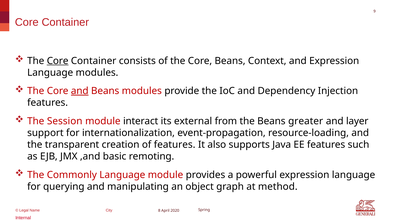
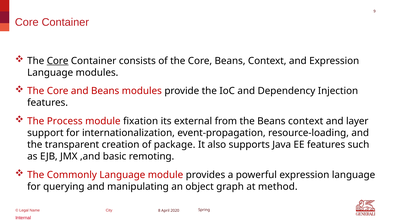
and underline: present -> none (80, 91)
Session: Session -> Process (65, 121)
interact: interact -> fixation (141, 121)
the Beans greater: greater -> context (306, 121)
of features: features -> package (175, 145)
